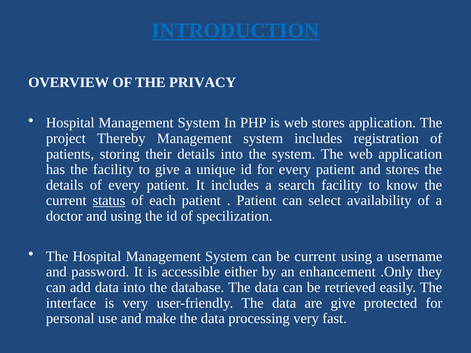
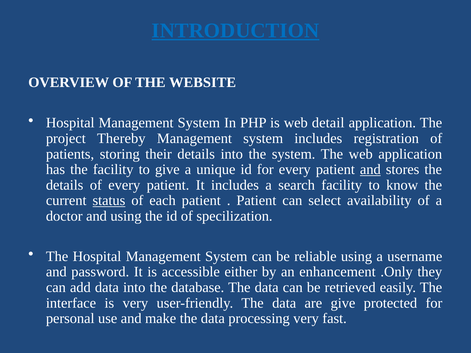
PRIVACY: PRIVACY -> WEBSITE (203, 83)
web stores: stores -> detail (328, 123)
and underline: none -> present (370, 170)
be current: current -> reliable (315, 257)
